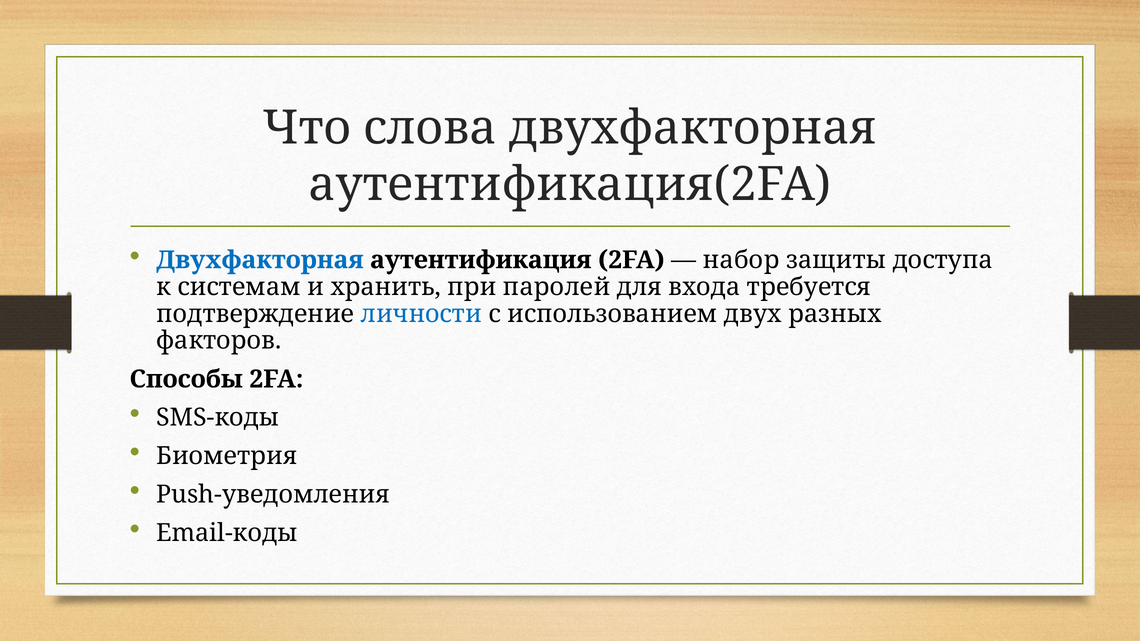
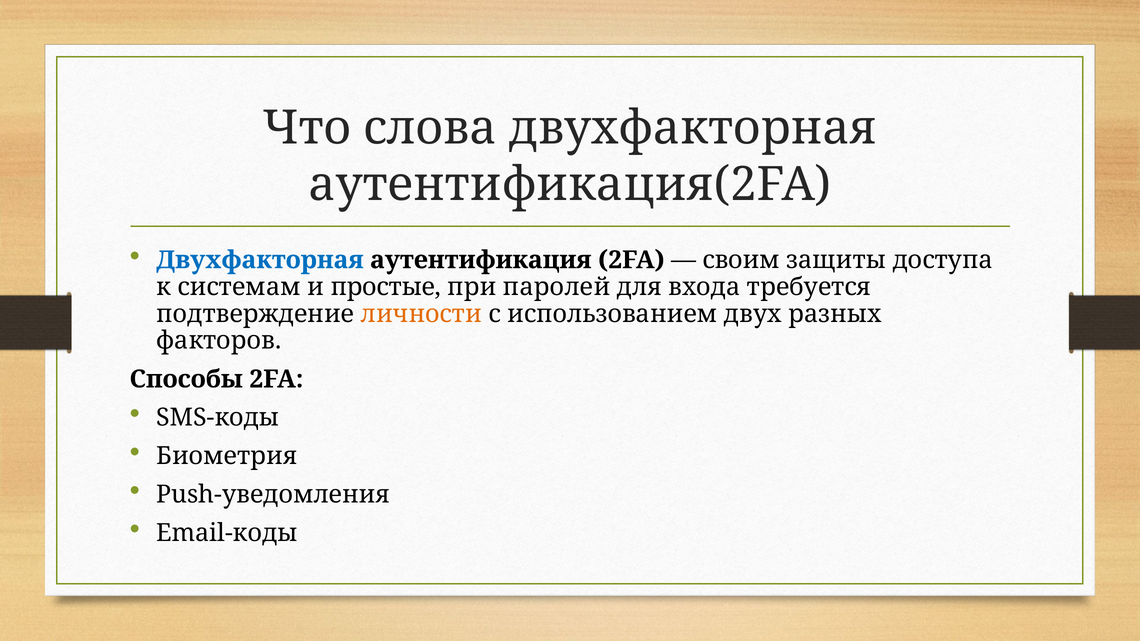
набор: набор -> своим (741, 260)
хранить: хранить -> простые (386, 287)
личности colour: blue -> orange (421, 314)
